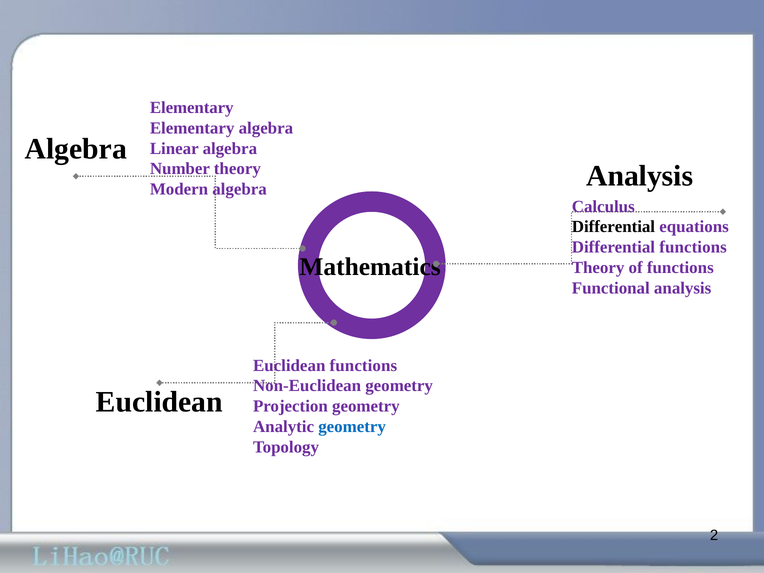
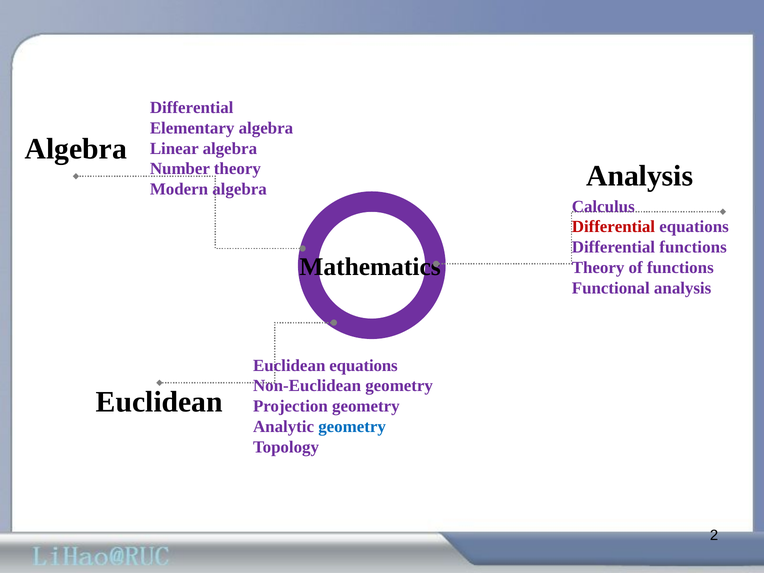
Elementary: Elementary -> Differential (192, 108)
Differential colour: black -> red (613, 227)
Euclidean functions: functions -> equations (364, 366)
